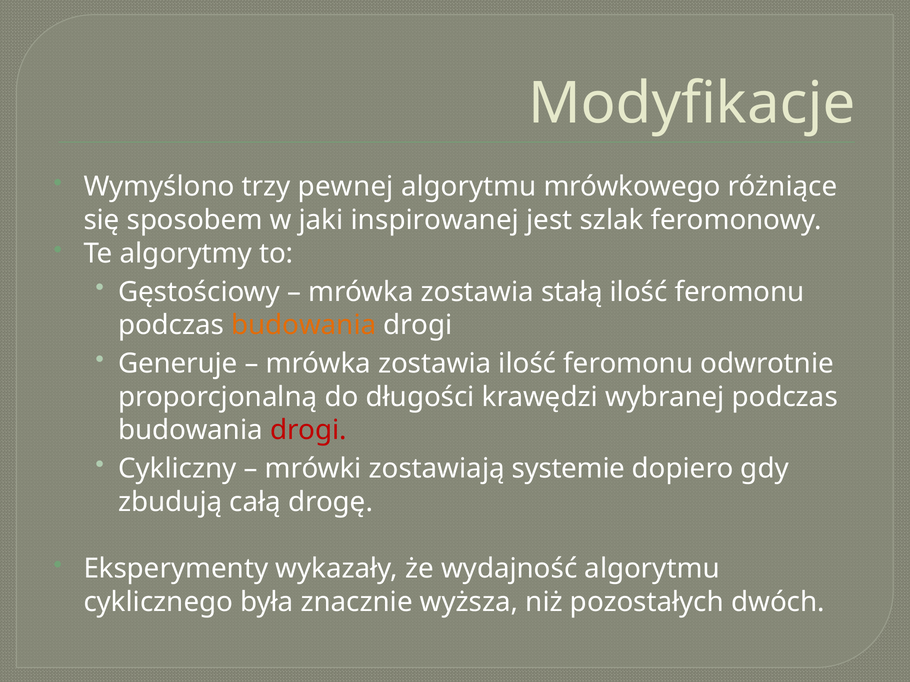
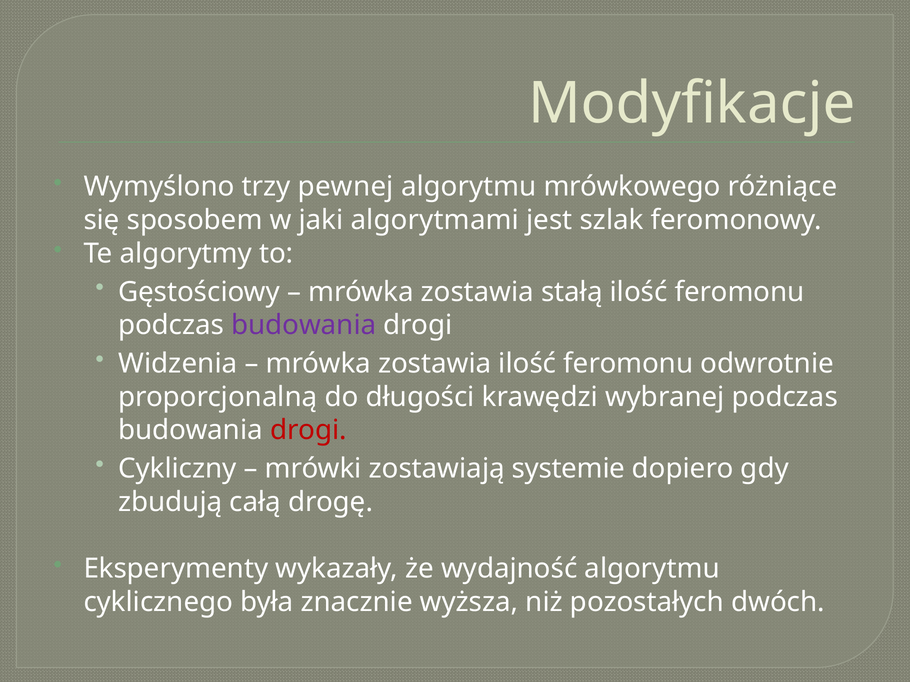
inspirowanej: inspirowanej -> algorytmami (435, 220)
budowania colour: orange -> purple (304, 325)
Generuje: Generuje -> Widzenia (178, 364)
